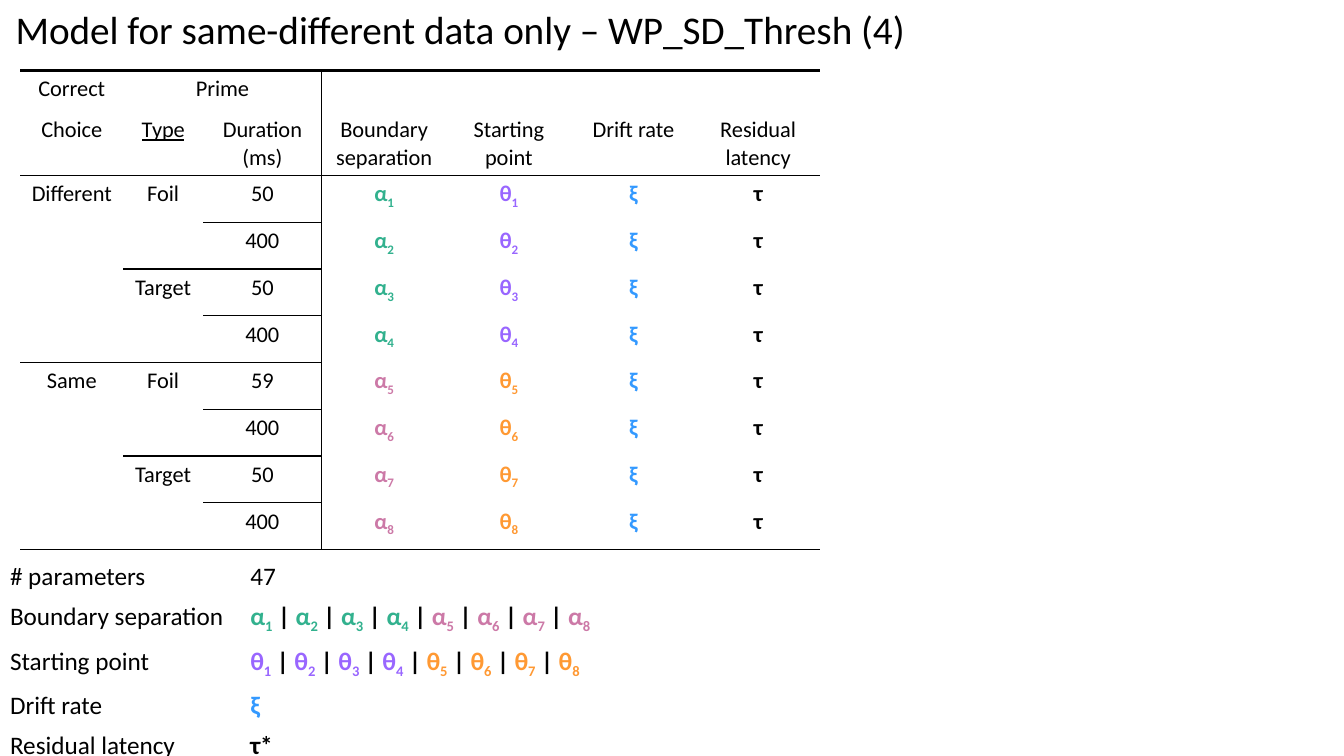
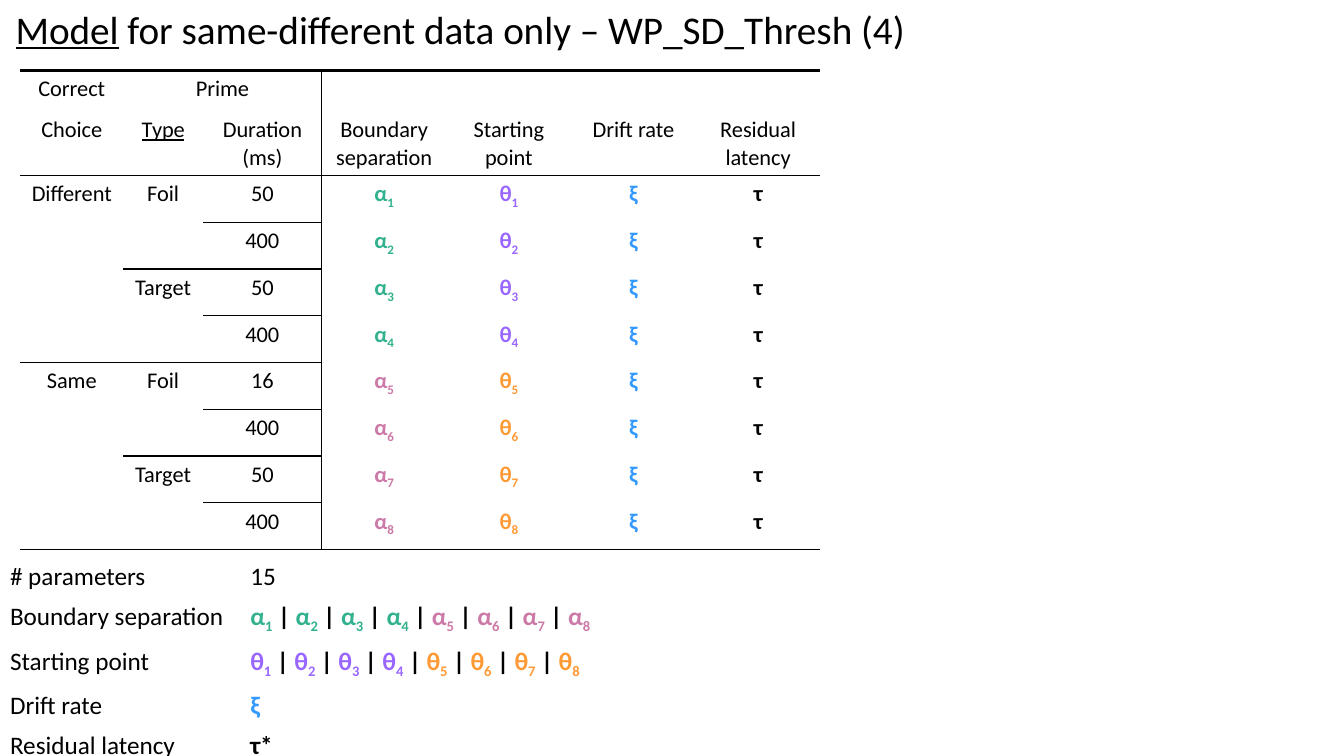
Model underline: none -> present (67, 31)
59: 59 -> 16 (263, 382)
47: 47 -> 15 (263, 577)
